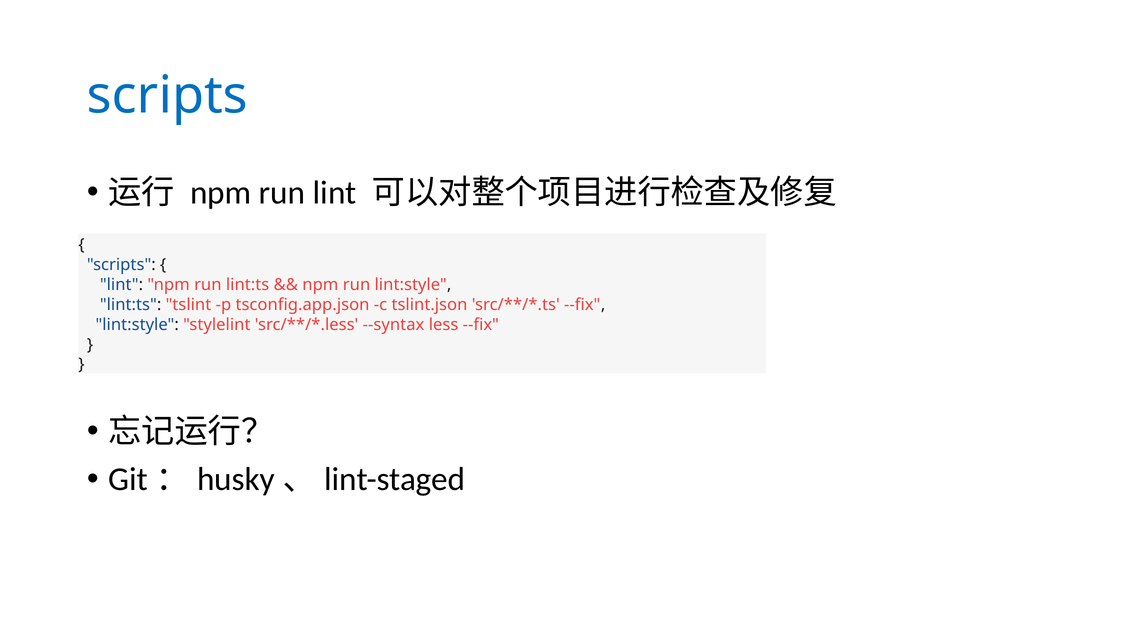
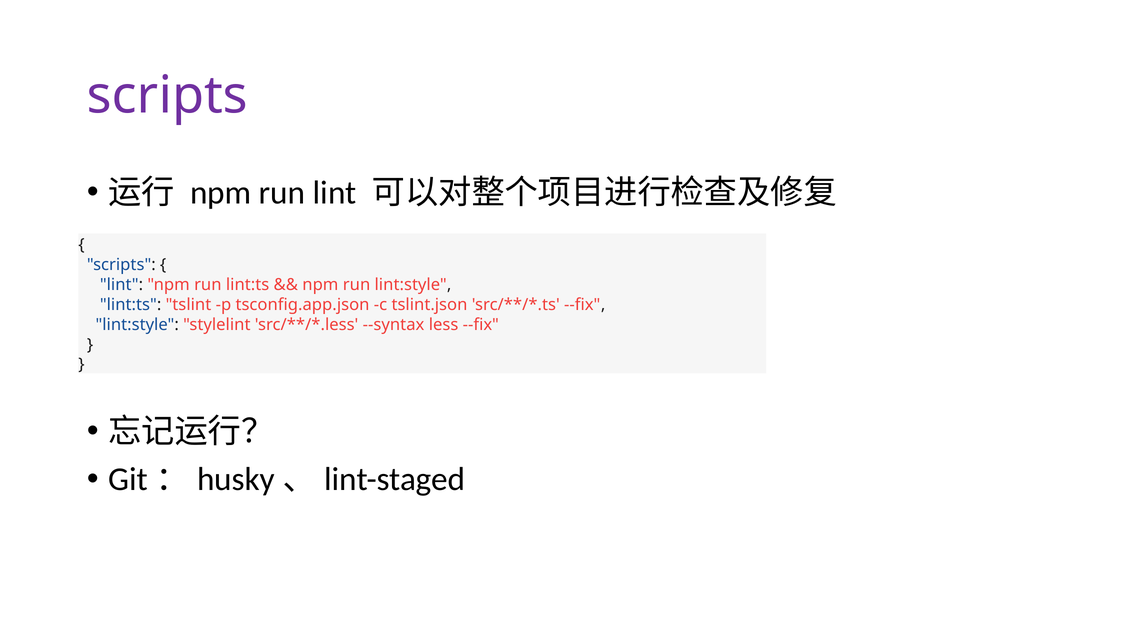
scripts colour: blue -> purple (167, 96)
